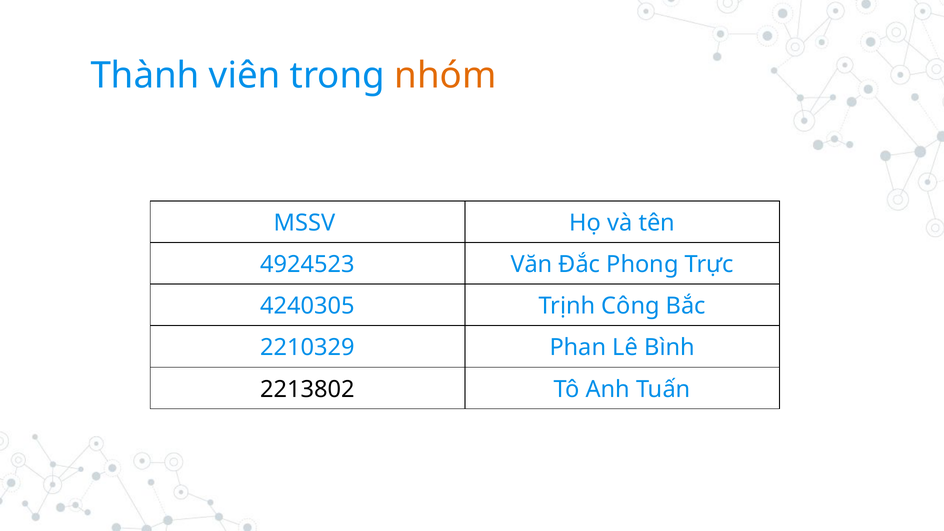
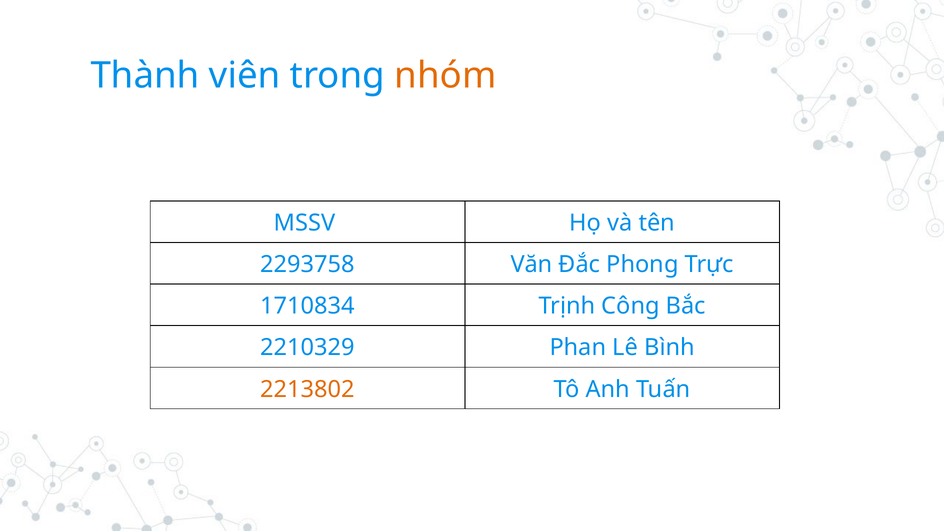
4924523: 4924523 -> 2293758 (308, 265)
4240305: 4240305 -> 1710834 (308, 306)
2213802 colour: black -> orange (308, 389)
